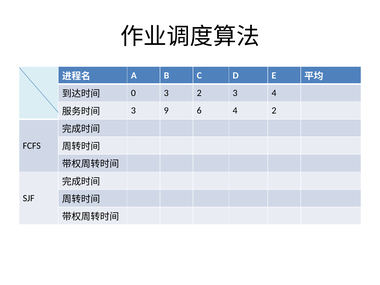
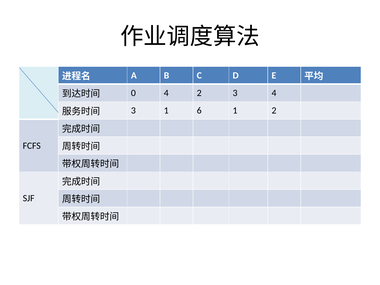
0 3: 3 -> 4 (166, 93)
3 9: 9 -> 1 (166, 111)
6 4: 4 -> 1 (235, 111)
